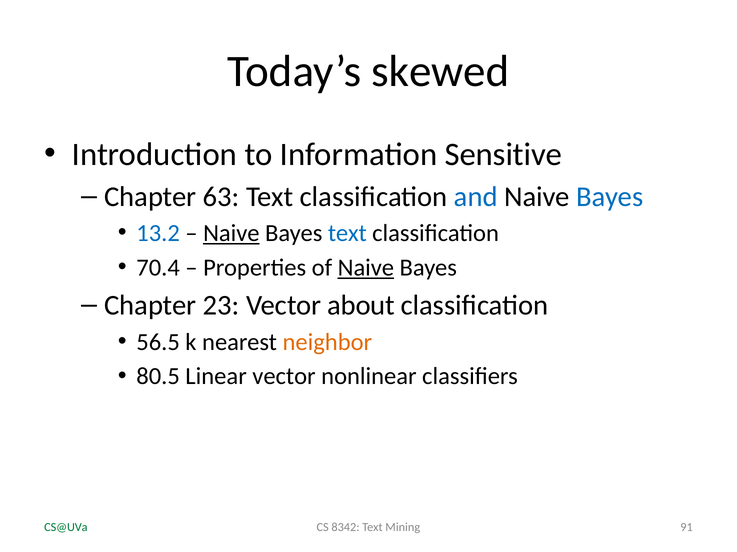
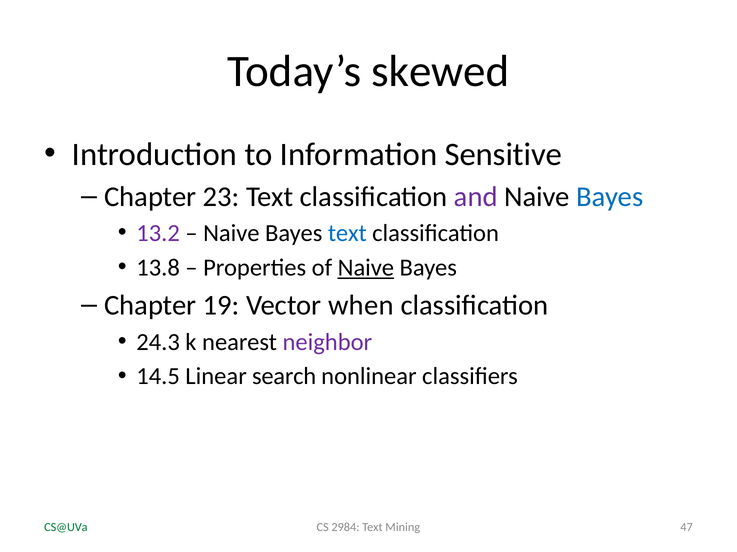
63: 63 -> 23 (221, 197)
and colour: blue -> purple (476, 197)
13.2 colour: blue -> purple (158, 234)
Naive underline: present -> none (231, 234)
70.4: 70.4 -> 13.8 (158, 268)
23: 23 -> 19 (221, 306)
about: about -> when (361, 306)
56.5: 56.5 -> 24.3 (158, 342)
neighbor colour: orange -> purple (327, 342)
80.5: 80.5 -> 14.5 (158, 377)
Linear vector: vector -> search (284, 377)
8342: 8342 -> 2984 (346, 528)
91: 91 -> 47 (687, 528)
